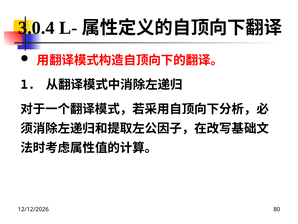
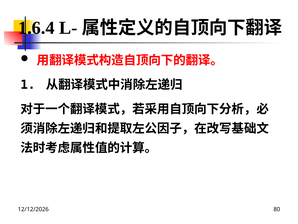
3.0.4: 3.0.4 -> 1.6.4 (36, 28)
